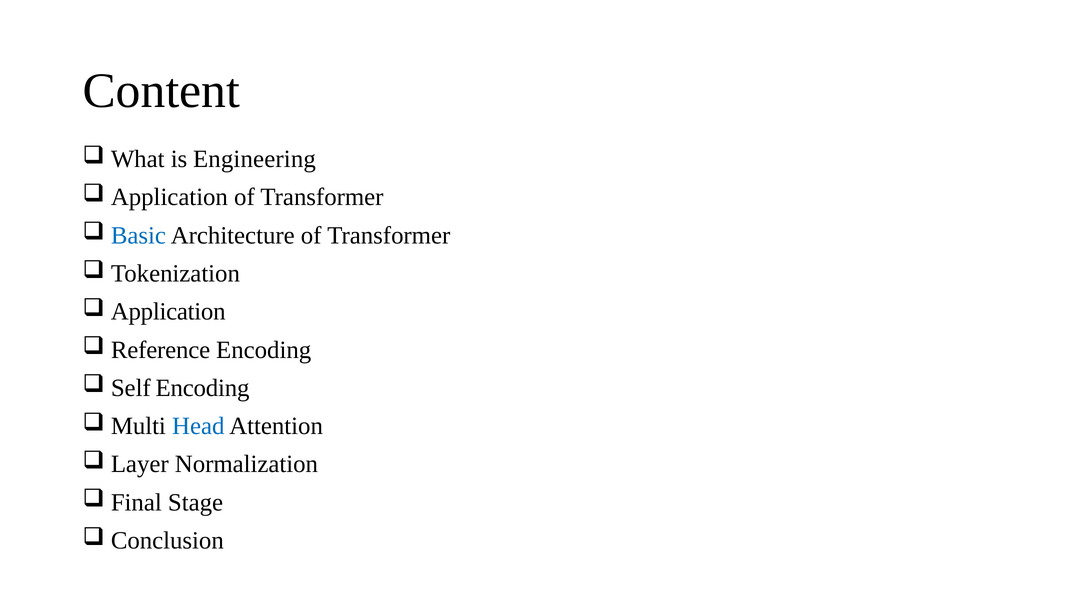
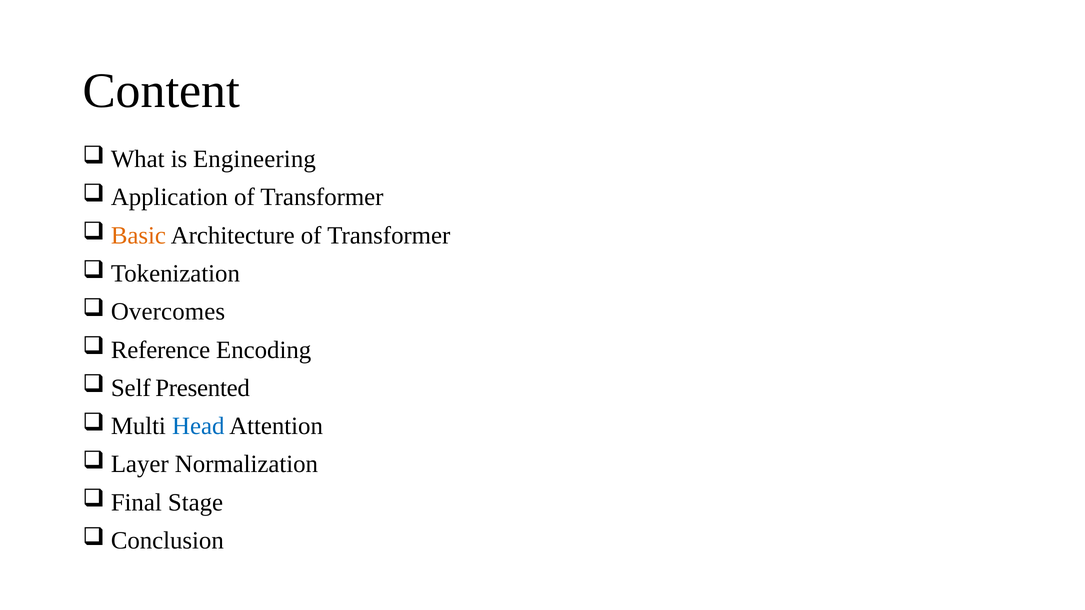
Basic colour: blue -> orange (138, 236)
Application: Application -> Overcomes (168, 312)
Self Encoding: Encoding -> Presented (203, 388)
